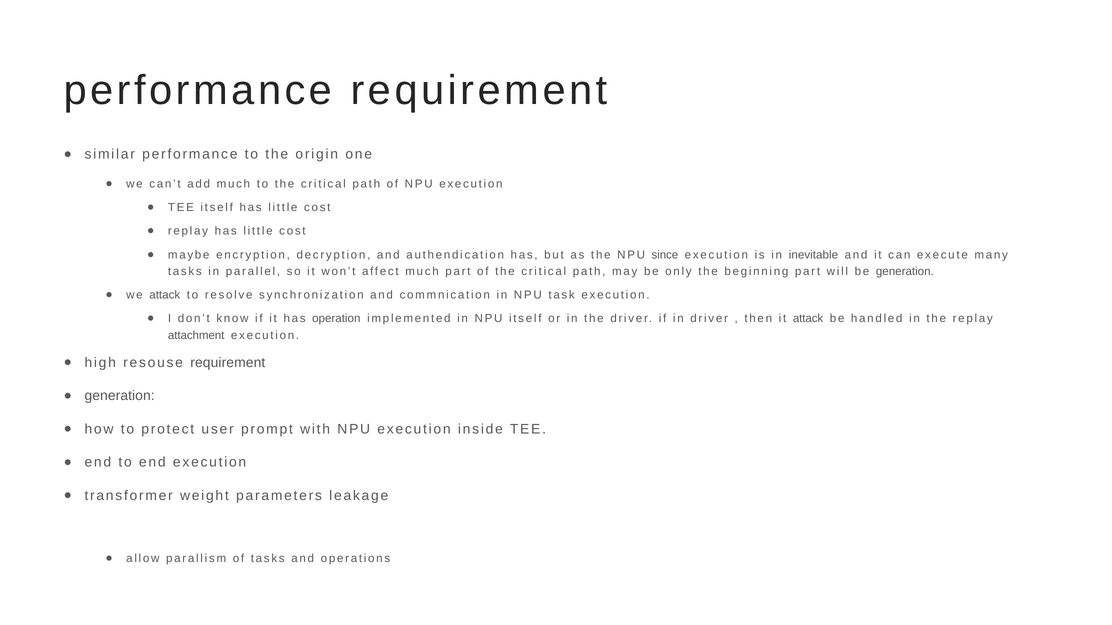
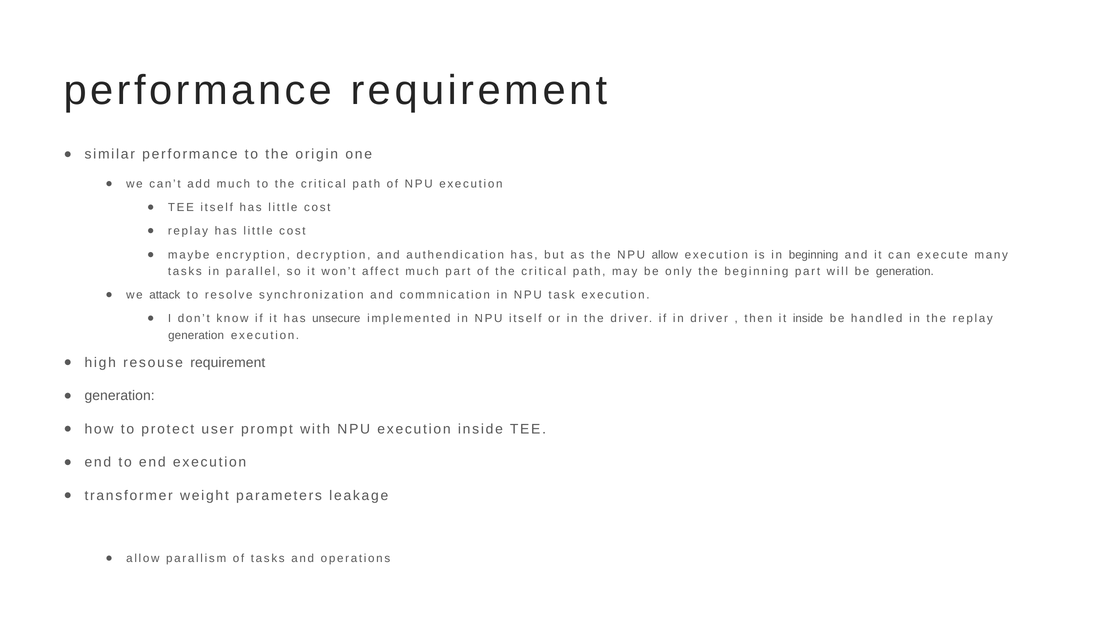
NPU since: since -> allow (665, 255)
in inevitable: inevitable -> beginning (814, 255)
operation: operation -> unsecure (336, 319)
it attack: attack -> inside (808, 319)
attachment: attachment -> generation (196, 336)
